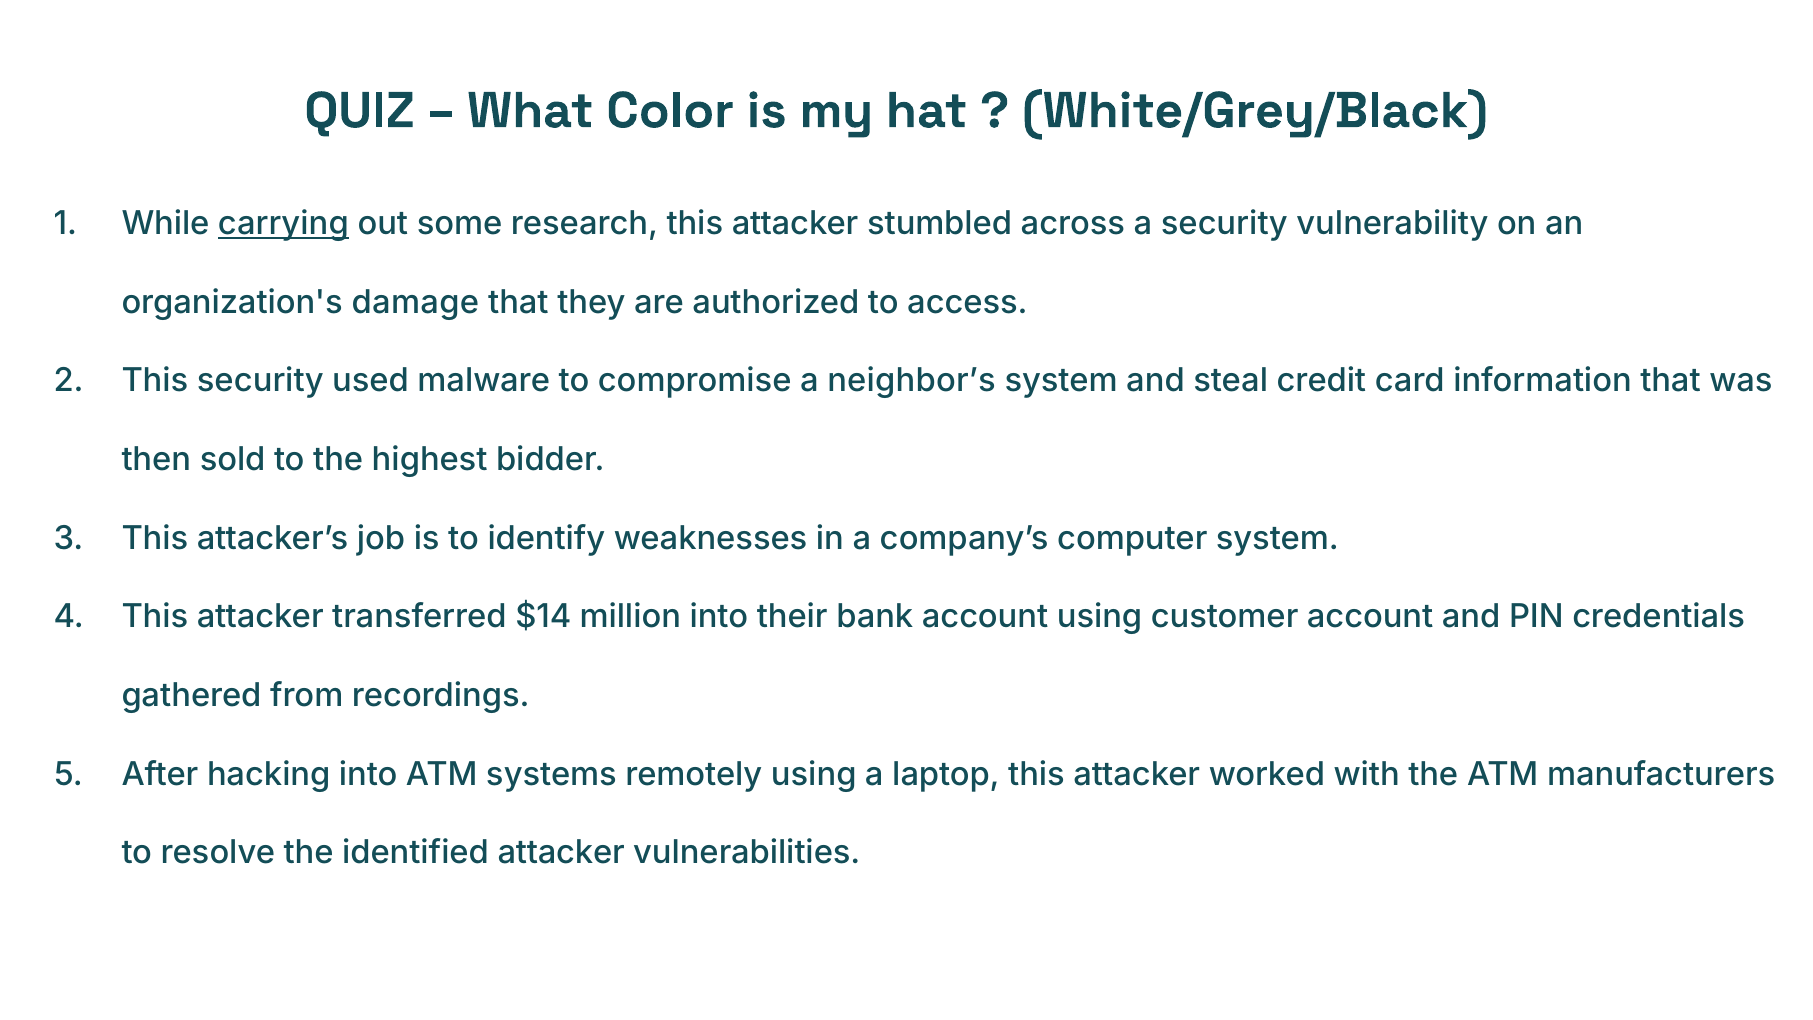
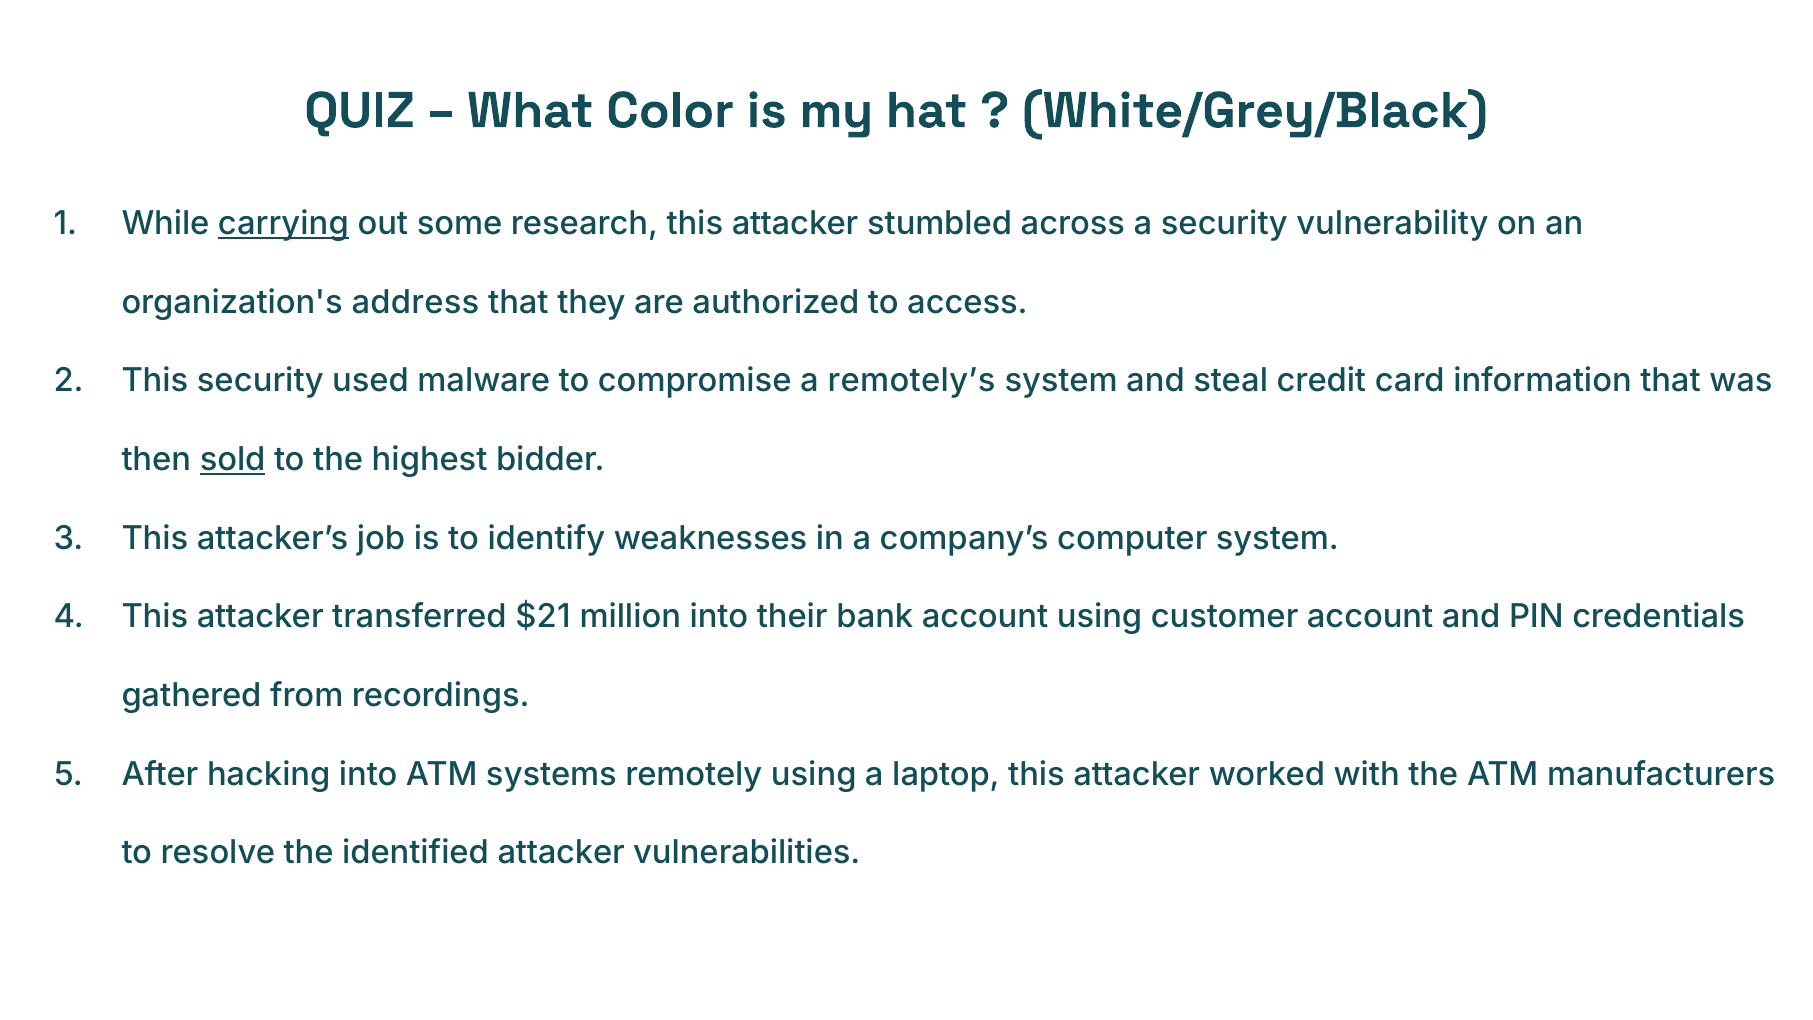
damage: damage -> address (415, 302)
neighbor’s: neighbor’s -> remotely’s (912, 381)
sold underline: none -> present (233, 459)
$14: $14 -> $21 (543, 617)
